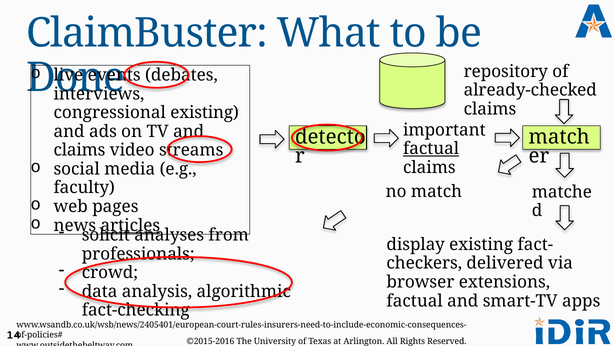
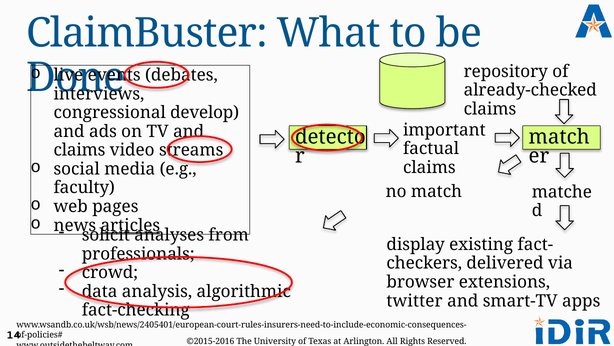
congressional existing: existing -> develop (205, 112)
factual underline: present -> none (431, 149)
factual: factual -> twitter (415, 300)
